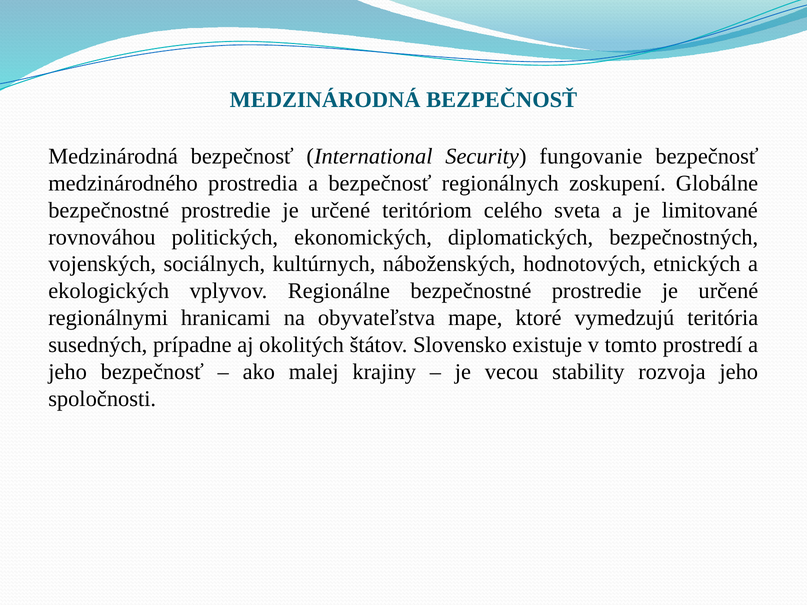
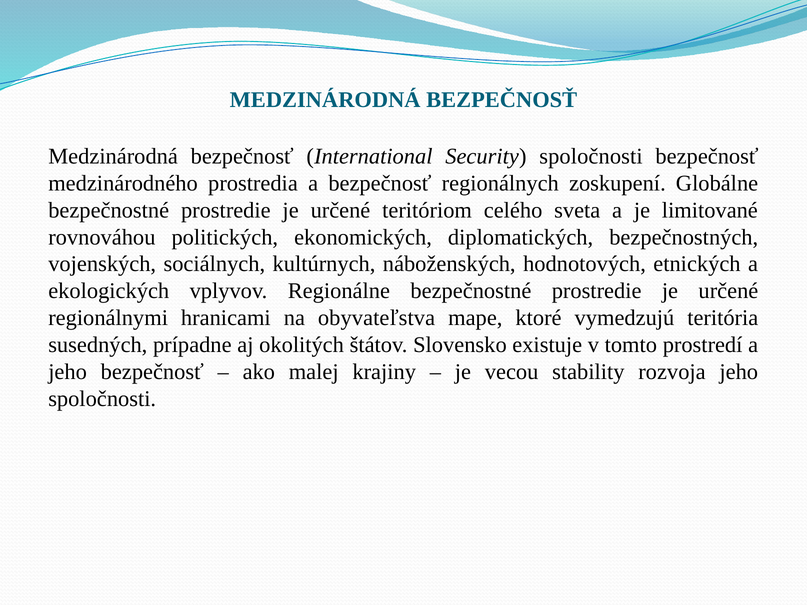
Security fungovanie: fungovanie -> spoločnosti (591, 156)
